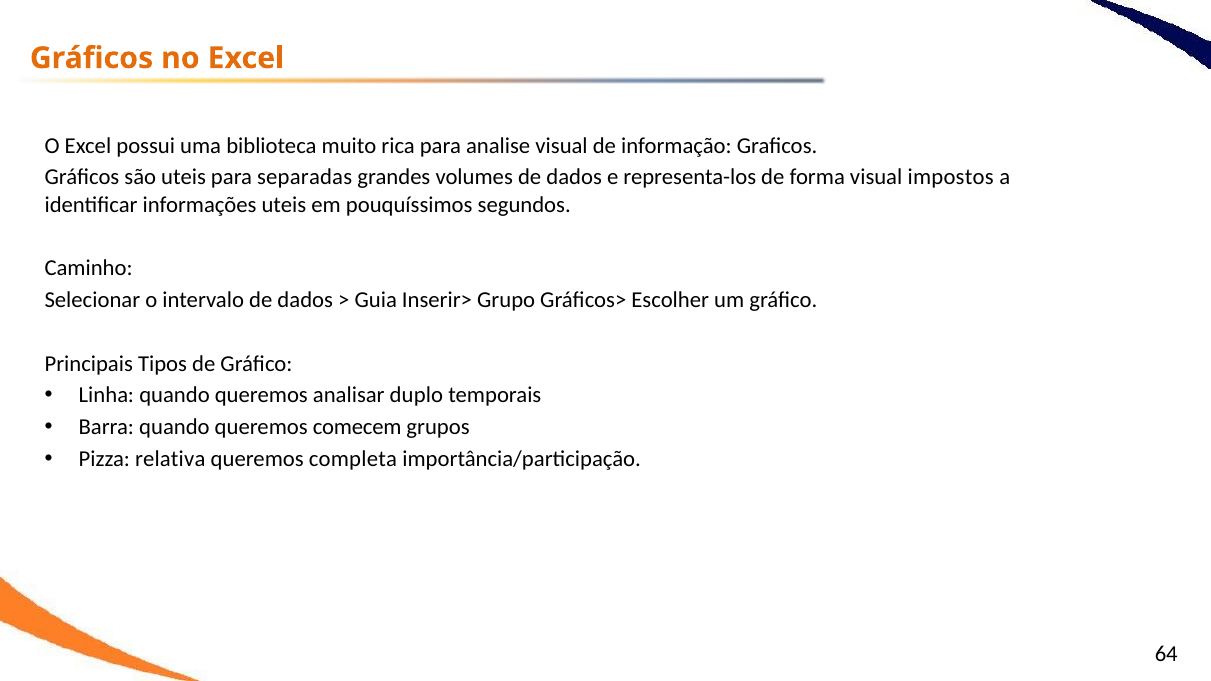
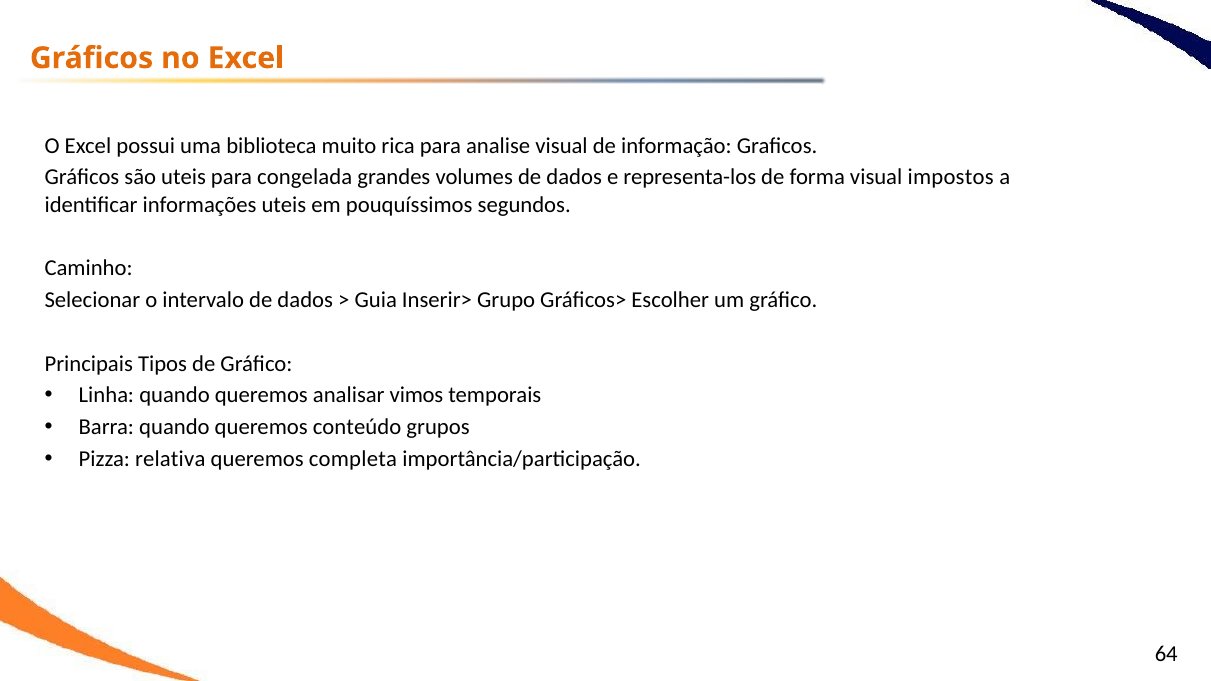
separadas: separadas -> congelada (305, 177)
duplo: duplo -> vimos (417, 395)
comecem: comecem -> conteúdo (357, 427)
